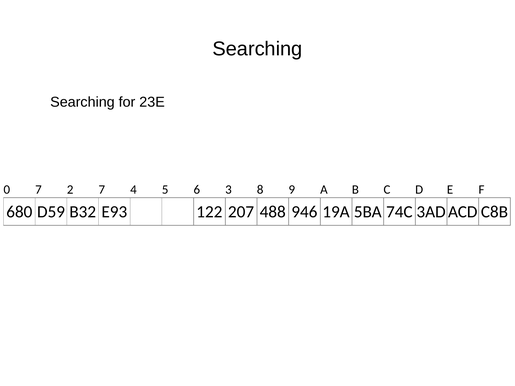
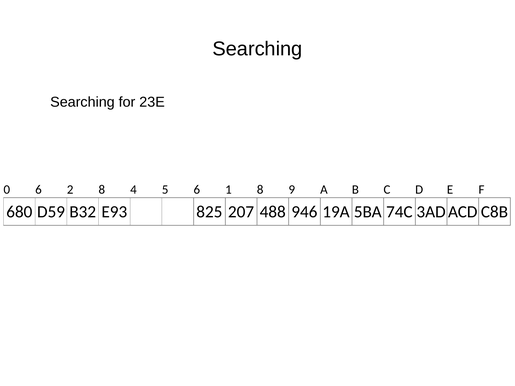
0 7: 7 -> 6 (38, 190)
2 7: 7 -> 8 (102, 190)
3: 3 -> 1 (228, 190)
122: 122 -> 825 (209, 212)
